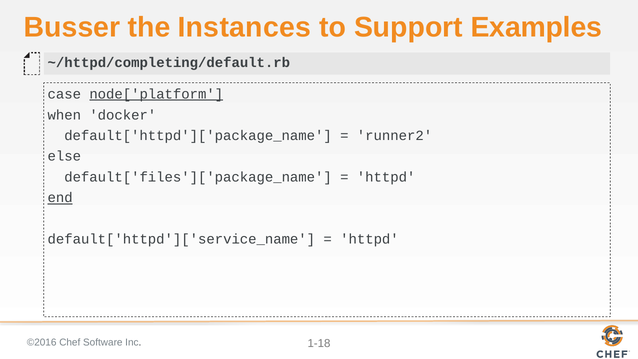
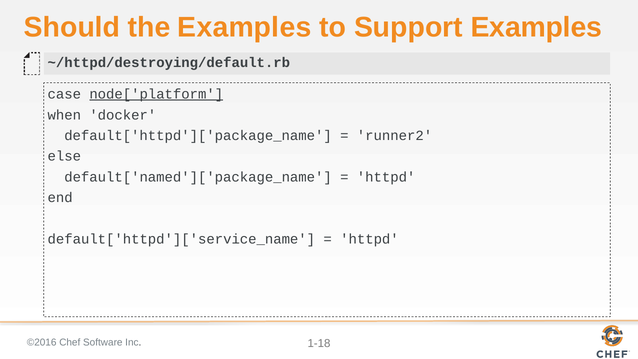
Busser: Busser -> Should (72, 27)
the Instances: Instances -> Examples (244, 27)
~/httpd/completing/default.rb: ~/httpd/completing/default.rb -> ~/httpd/destroying/default.rb (169, 63)
default['files']['package_name: default['files']['package_name -> default['named']['package_name (198, 177)
end underline: present -> none (60, 198)
